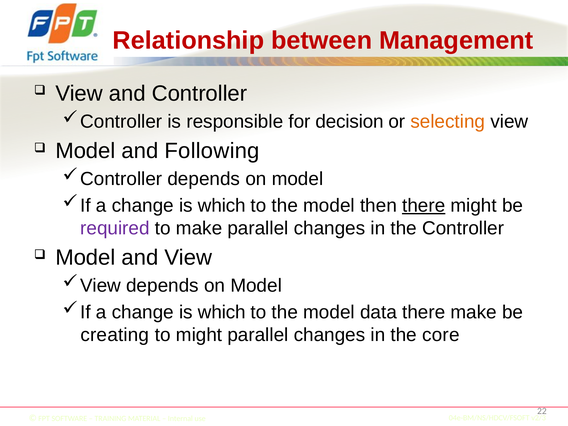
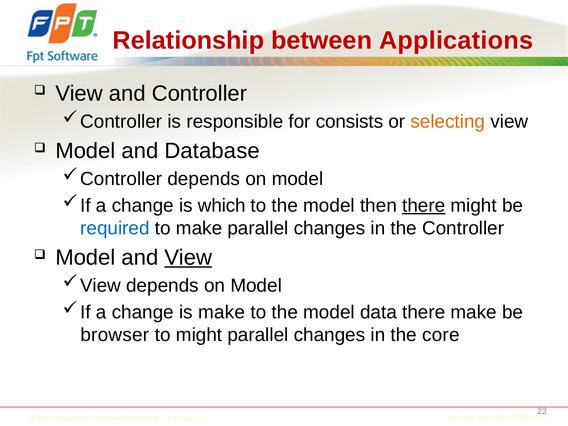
Management: Management -> Applications (456, 41)
decision: decision -> consists (349, 122)
Following: Following -> Database (212, 151)
required colour: purple -> blue (115, 228)
View underline: none -> present (188, 257)
which: which -> make (222, 312)
creating: creating -> browser (115, 335)
